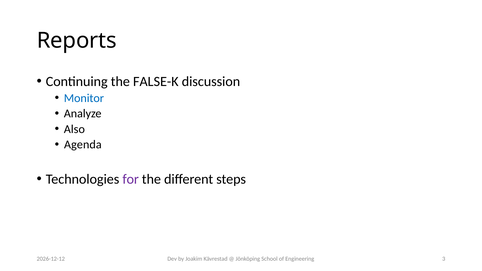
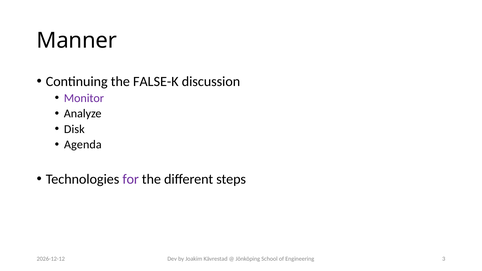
Reports: Reports -> Manner (77, 40)
Monitor colour: blue -> purple (84, 98)
Also: Also -> Disk (74, 129)
